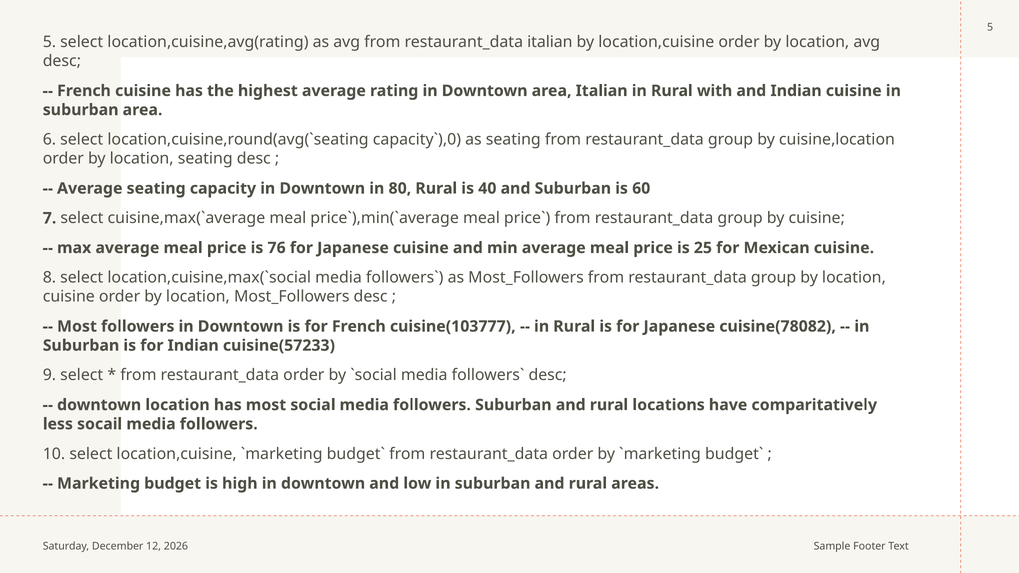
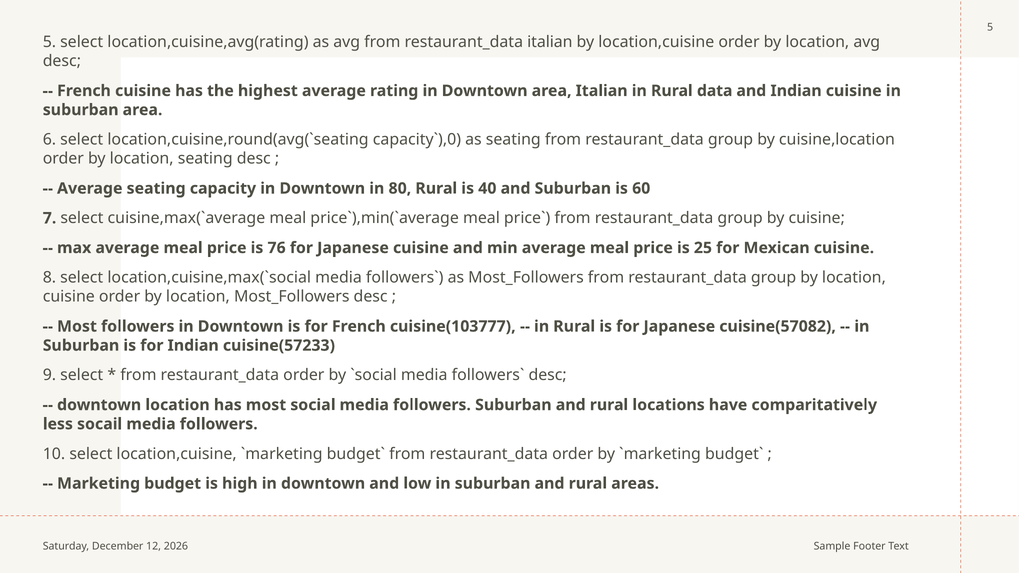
with: with -> data (715, 91)
cuisine(78082: cuisine(78082 -> cuisine(57082 (778, 327)
